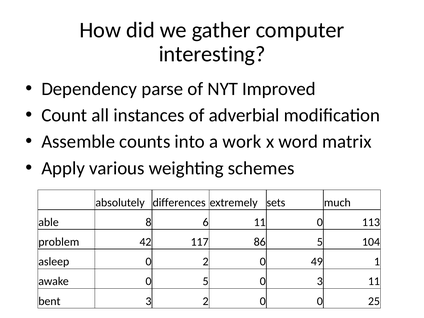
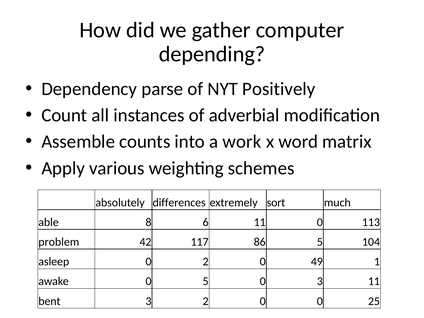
interesting: interesting -> depending (212, 54)
Improved: Improved -> Positively (279, 89)
sets: sets -> sort (276, 203)
